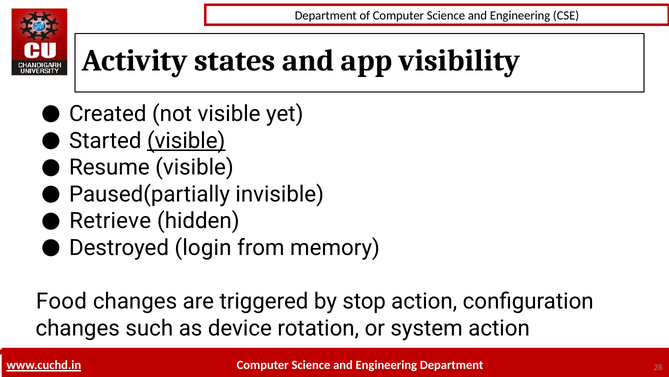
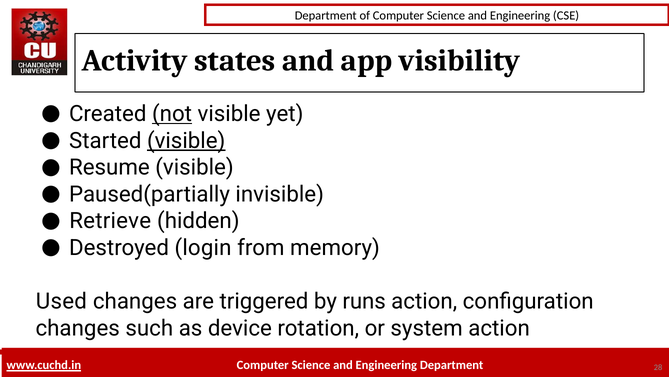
not underline: none -> present (172, 114)
Food: Food -> Used (61, 301)
stop: stop -> runs (364, 301)
